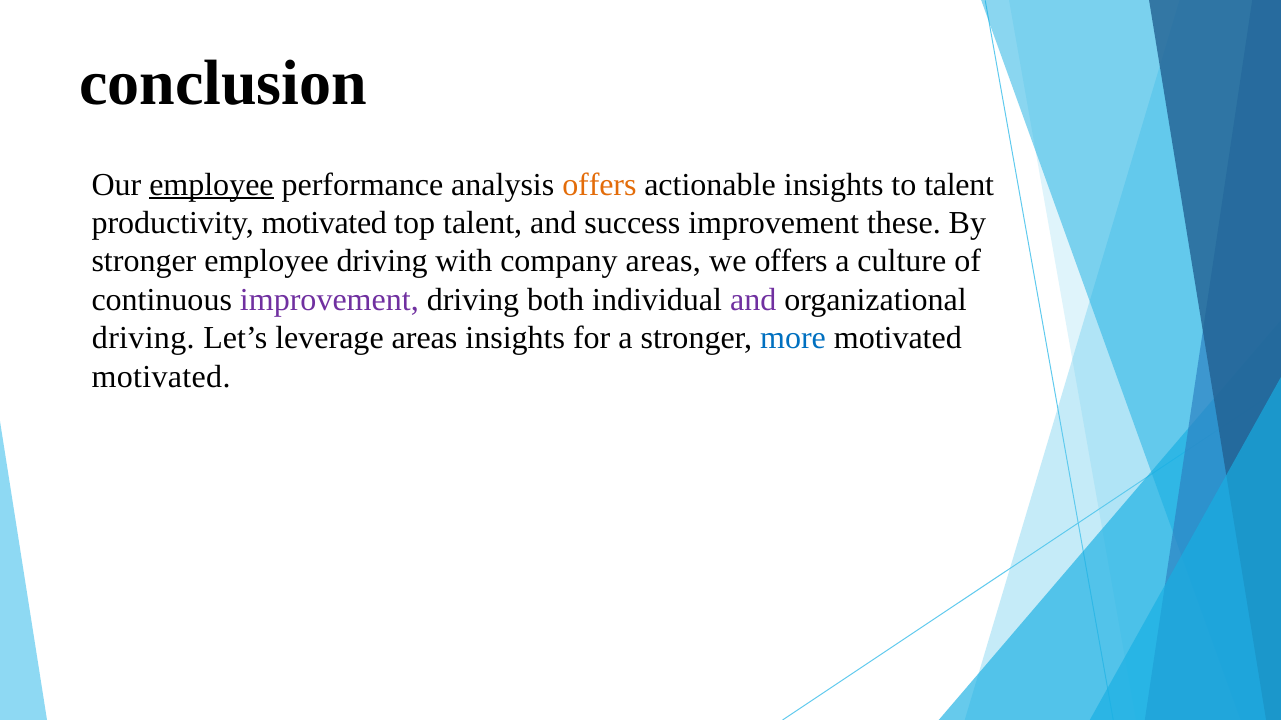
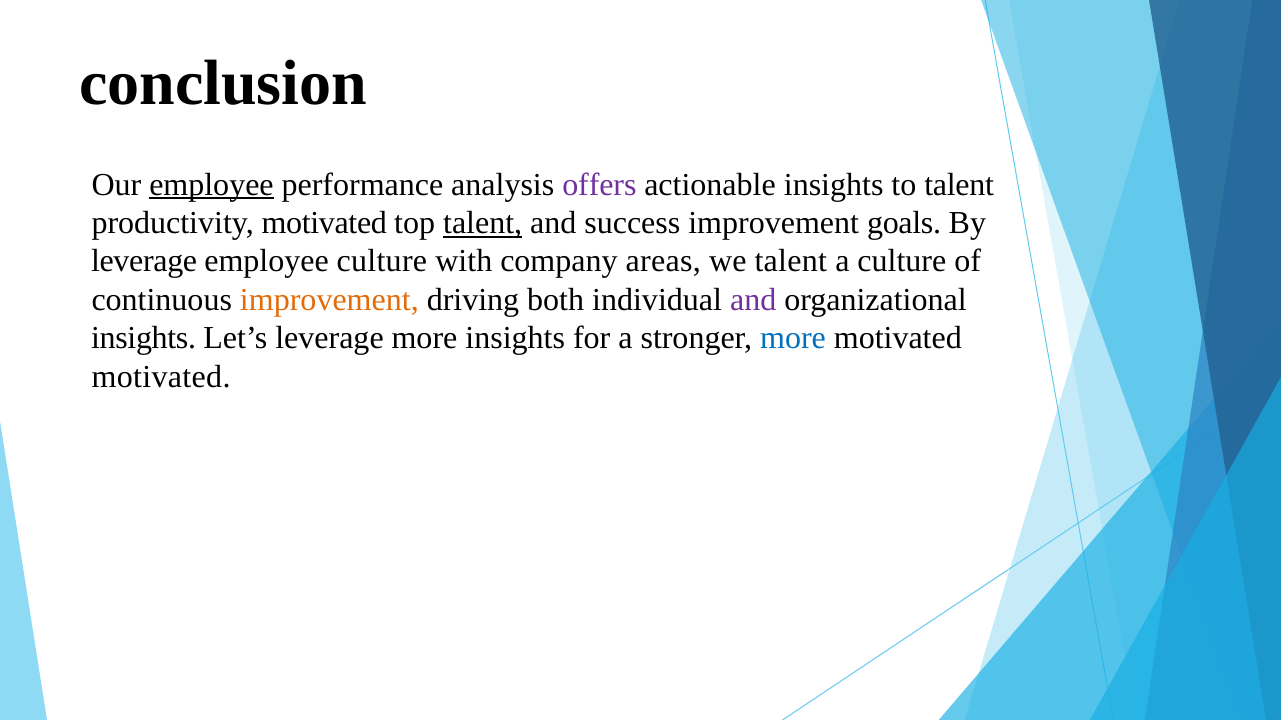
offers colour: orange -> purple (599, 185)
talent underline: none -> present (483, 223)
these: these -> goals (904, 223)
stronger: stronger -> leverage (144, 262)
employee driving: driving -> culture (382, 262)
we offers: offers -> talent (791, 262)
improvement colour: purple -> orange (329, 300)
driving: driving -> insights (144, 338)
leverage areas: areas -> more (424, 338)
